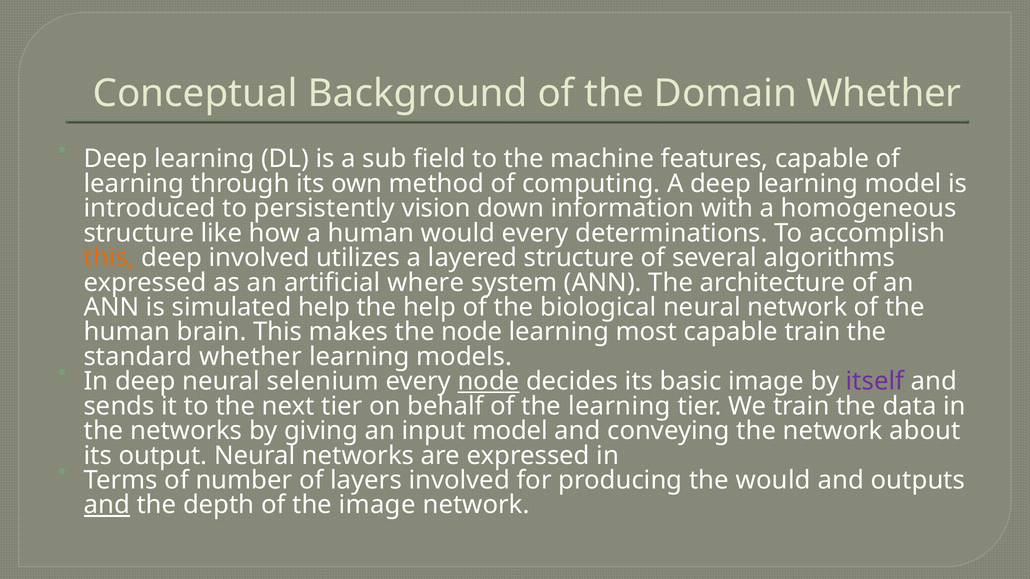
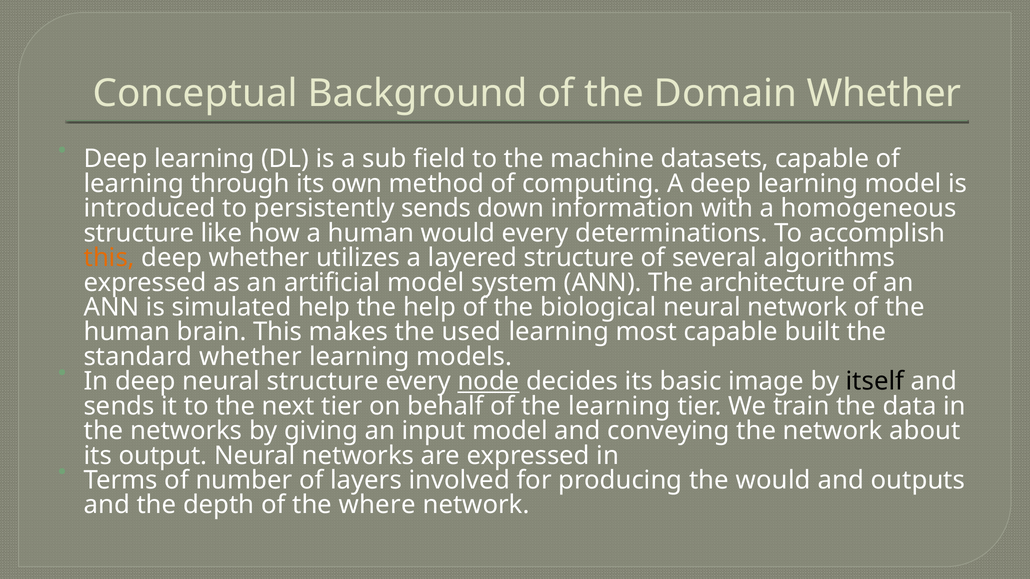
features: features -> datasets (715, 159)
persistently vision: vision -> sends (436, 209)
deep involved: involved -> whether (259, 258)
artificial where: where -> model (426, 283)
the node: node -> used (471, 332)
capable train: train -> built (812, 332)
neural selenium: selenium -> structure (323, 382)
itself colour: purple -> black (875, 382)
and underline: present -> none (107, 505)
the image: image -> where (377, 505)
